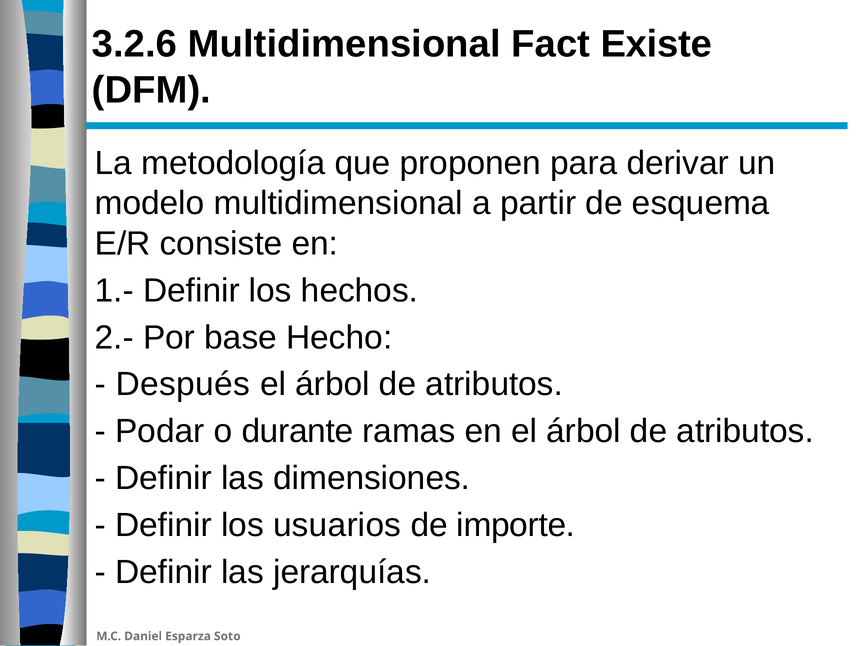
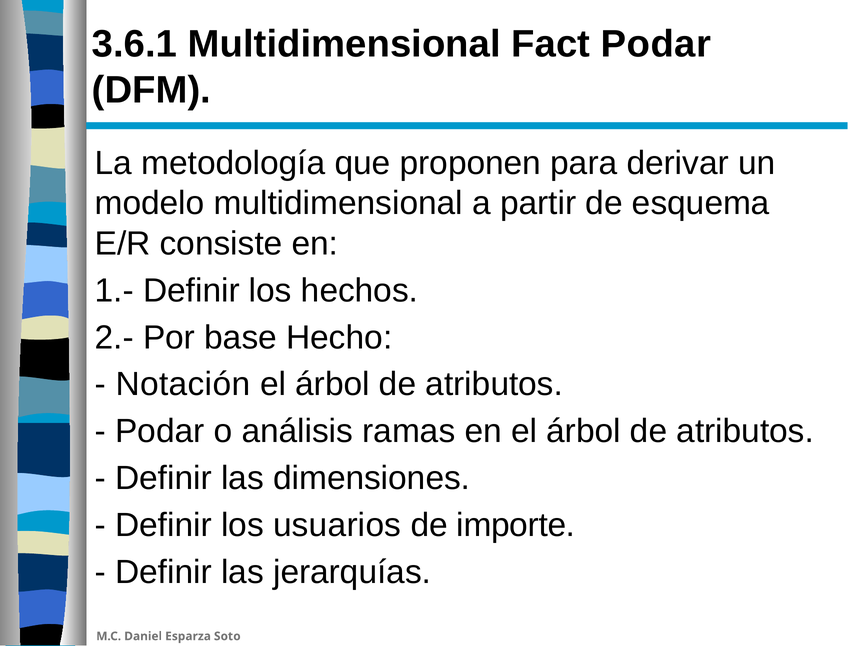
3.2.6: 3.2.6 -> 3.6.1 (135, 44)
Fact Existe: Existe -> Podar (656, 44)
Después: Después -> Notación (183, 385)
durante: durante -> análisis (297, 432)
